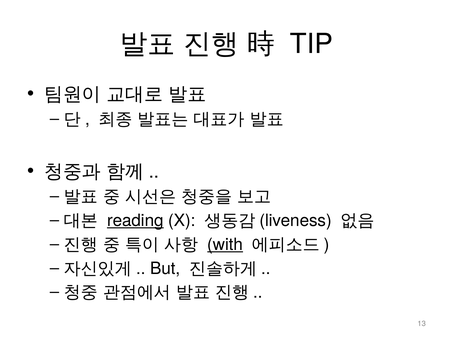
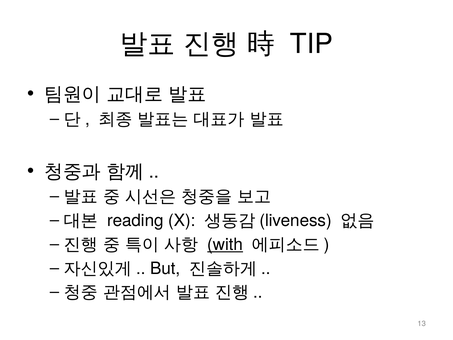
reading underline: present -> none (135, 220)
